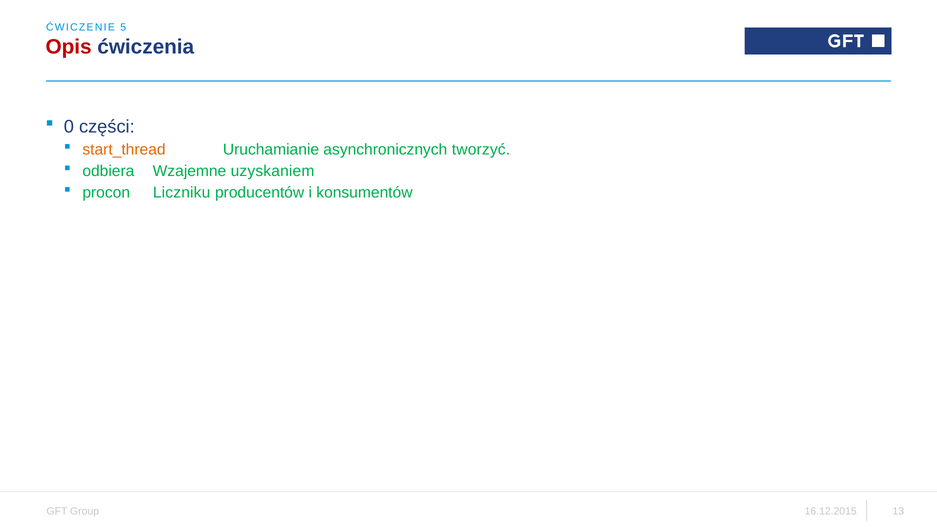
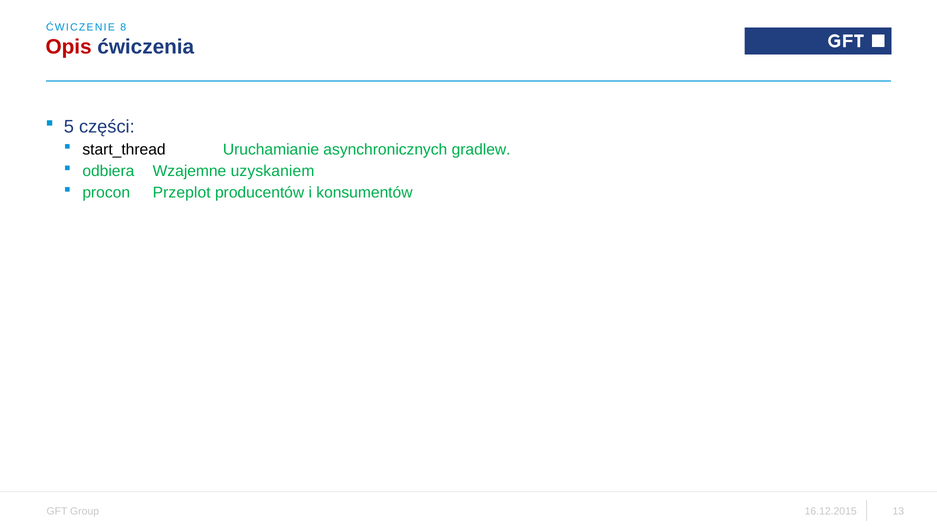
5: 5 -> 8 (123, 28)
0: 0 -> 5 (69, 127)
start_thread colour: orange -> black (124, 150)
tworzyć: tworzyć -> gradlew (481, 150)
Liczniku: Liczniku -> Przeplot (182, 192)
